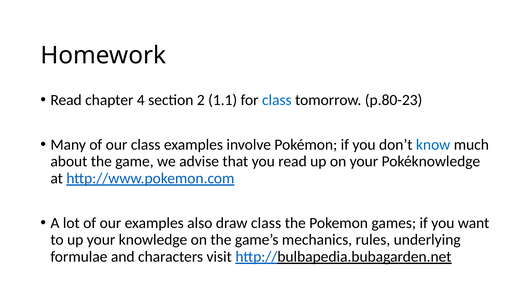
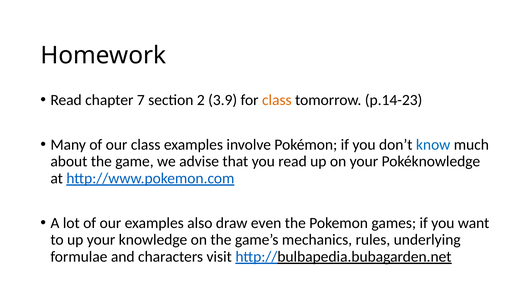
4: 4 -> 7 (141, 100)
1.1: 1.1 -> 3.9 (223, 100)
class colour: blue -> orange (277, 100)
p.80-23: p.80-23 -> p.14-23 (394, 100)
draw class: class -> even (266, 223)
